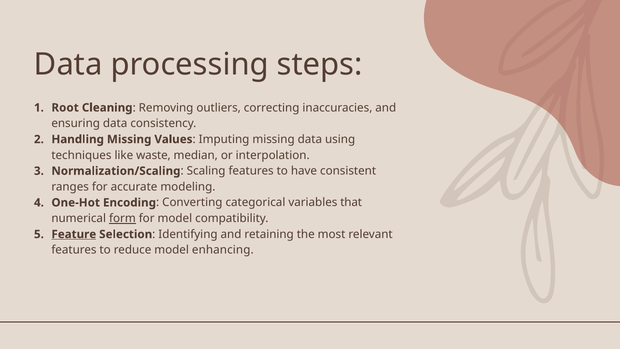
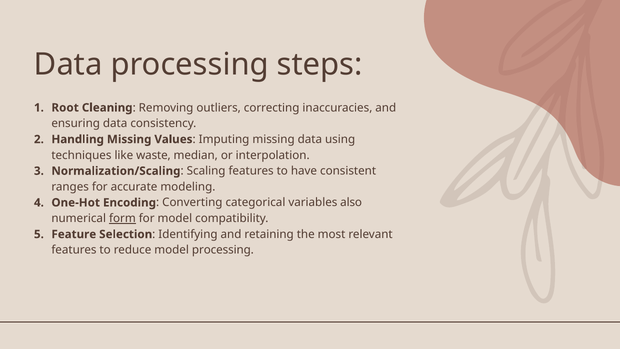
that: that -> also (351, 203)
Feature underline: present -> none (74, 234)
model enhancing: enhancing -> processing (223, 250)
